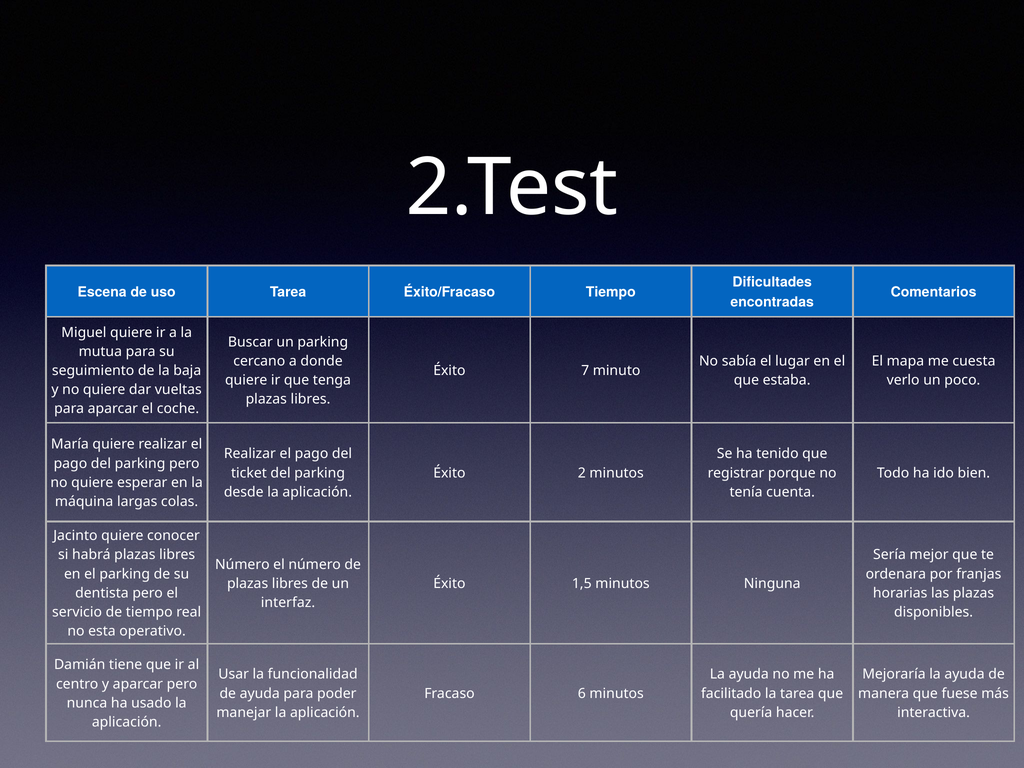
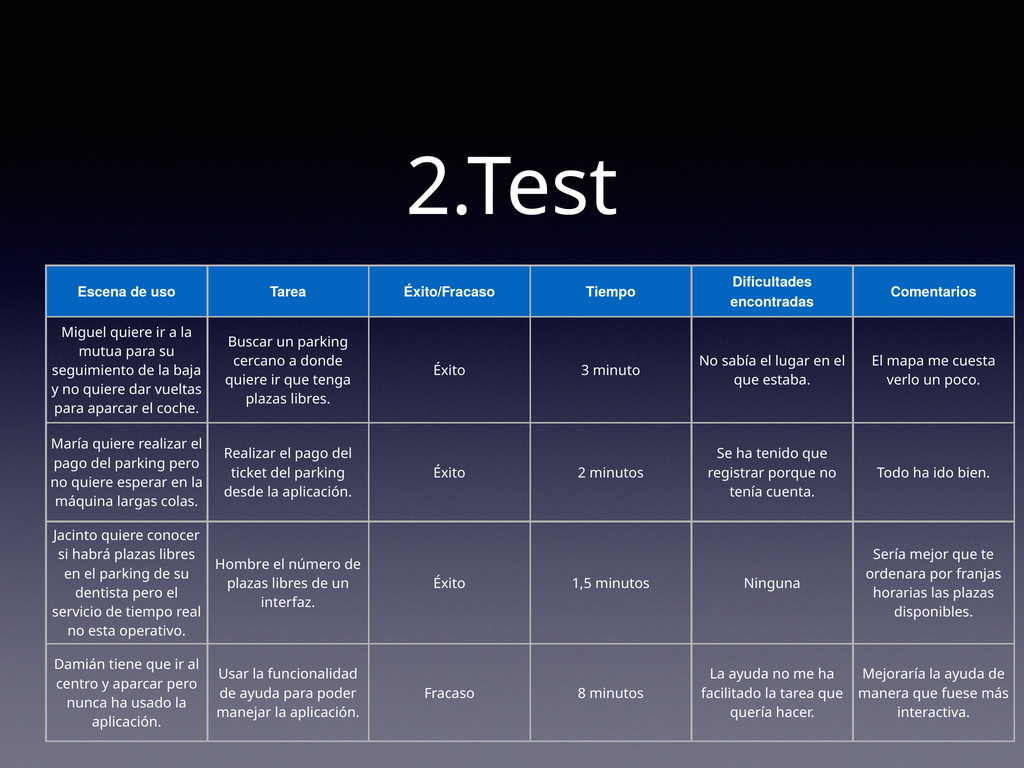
7: 7 -> 3 (585, 371)
Número: Número -> Hombre (242, 564)
6: 6 -> 8 (582, 693)
